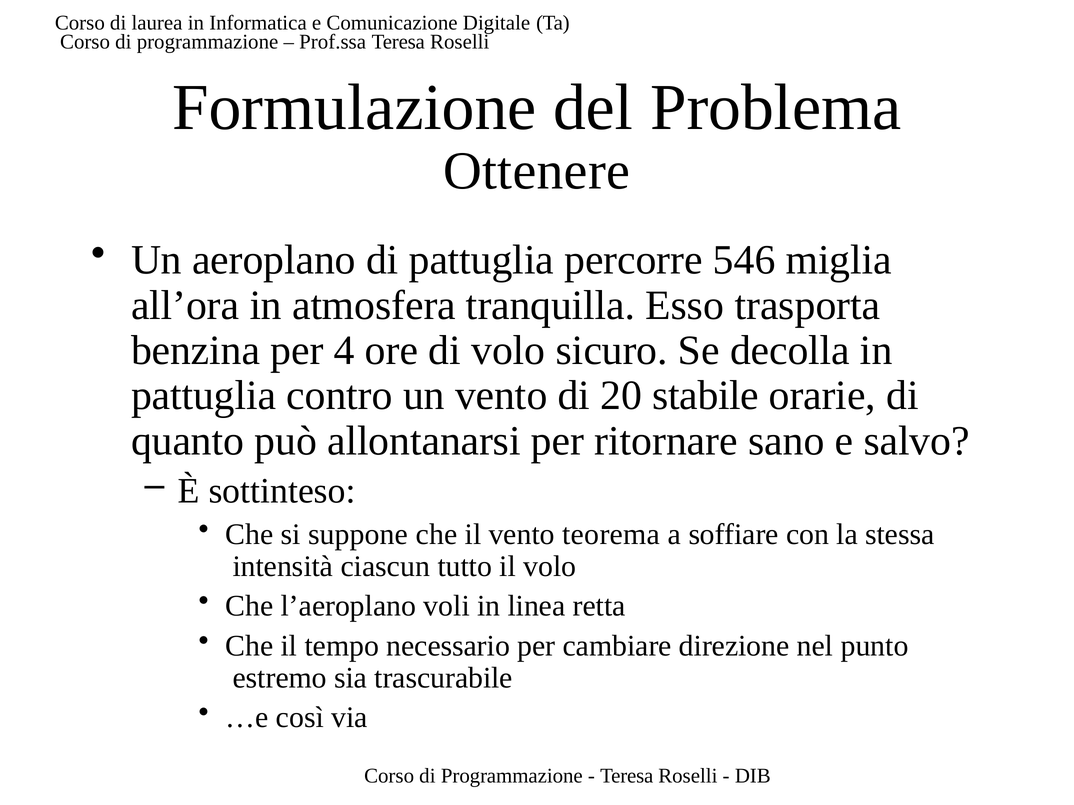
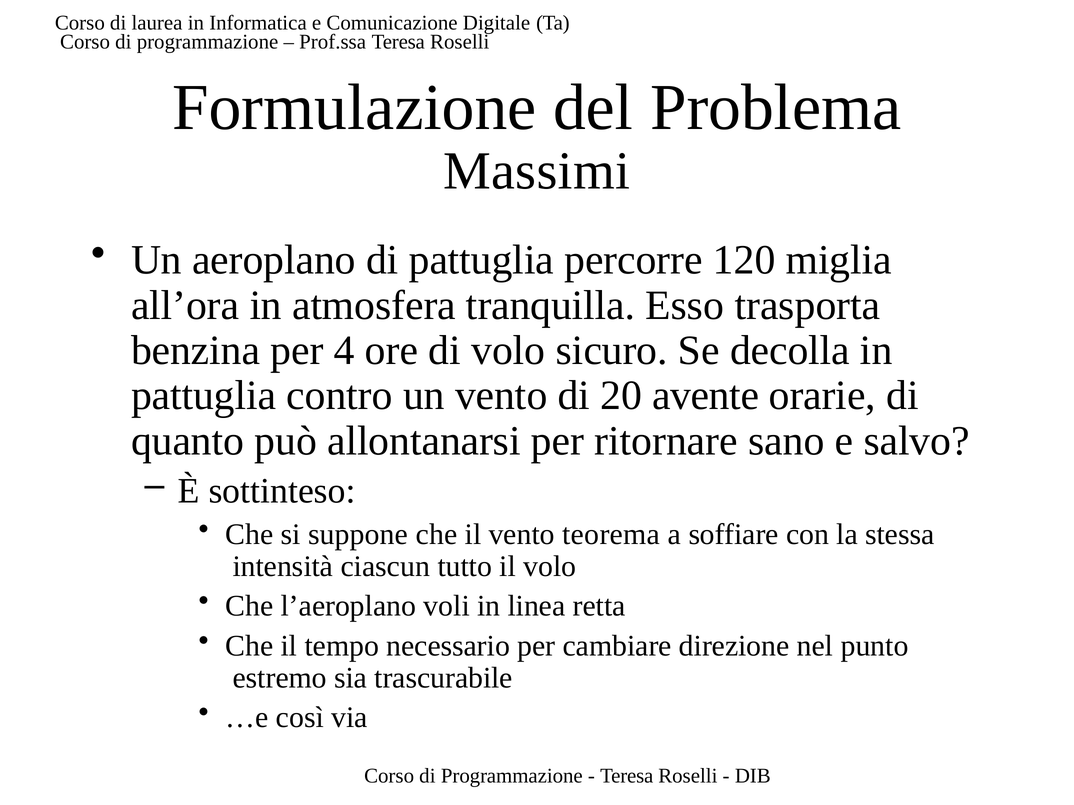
Ottenere: Ottenere -> Massimi (537, 171)
546: 546 -> 120 (744, 260)
stabile: stabile -> avente (706, 396)
